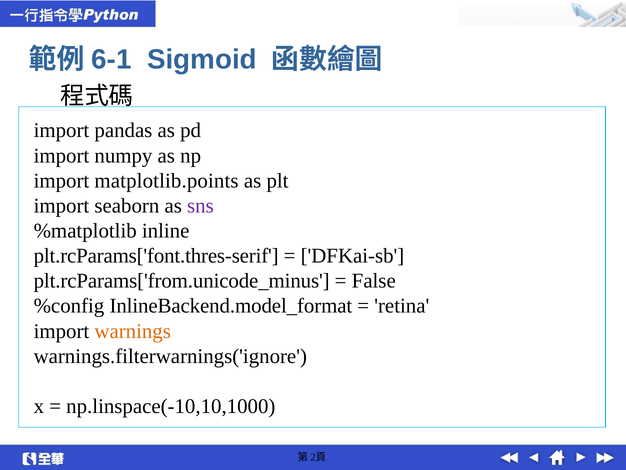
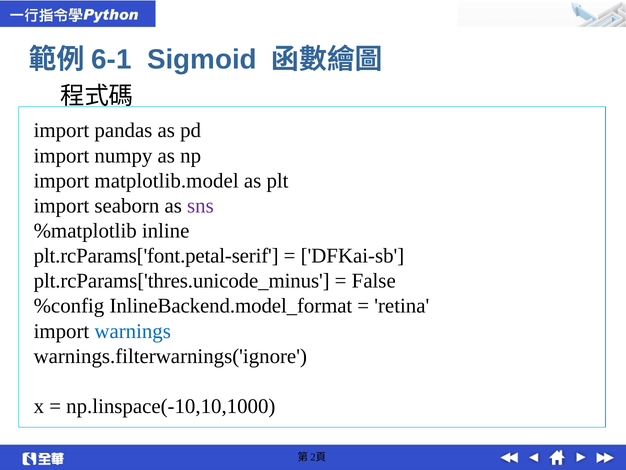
matplotlib.points: matplotlib.points -> matplotlib.model (167, 181)
plt.rcParams['font.thres-serif: plt.rcParams['font.thres-serif -> plt.rcParams['font.petal-serif (156, 256)
plt.rcParams['from.unicode_minus: plt.rcParams['from.unicode_minus -> plt.rcParams['thres.unicode_minus (182, 281)
warnings colour: orange -> blue (133, 331)
